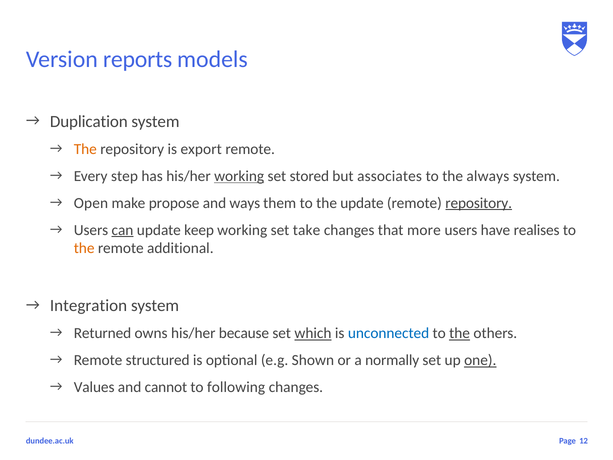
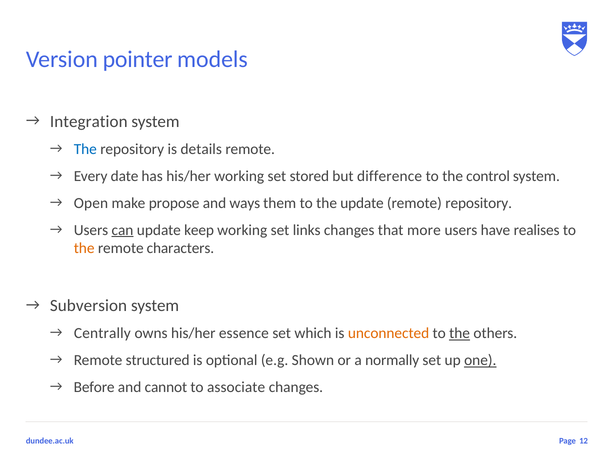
reports: reports -> pointer (138, 59)
Duplication: Duplication -> Integration (89, 121)
The colour: orange -> blue (85, 149)
export: export -> details (201, 149)
step: step -> date (125, 176)
working underline: present -> none (239, 176)
associates: associates -> difference (390, 176)
always: always -> control (488, 176)
repository underline: present -> none (479, 203)
take: take -> links (307, 230)
additional: additional -> characters (180, 248)
Integration: Integration -> Subversion (88, 305)
Returned: Returned -> Centrally (102, 333)
because: because -> essence (244, 333)
which underline: present -> none (313, 333)
unconnected colour: blue -> orange (389, 333)
Values: Values -> Before (94, 387)
following: following -> associate (236, 387)
